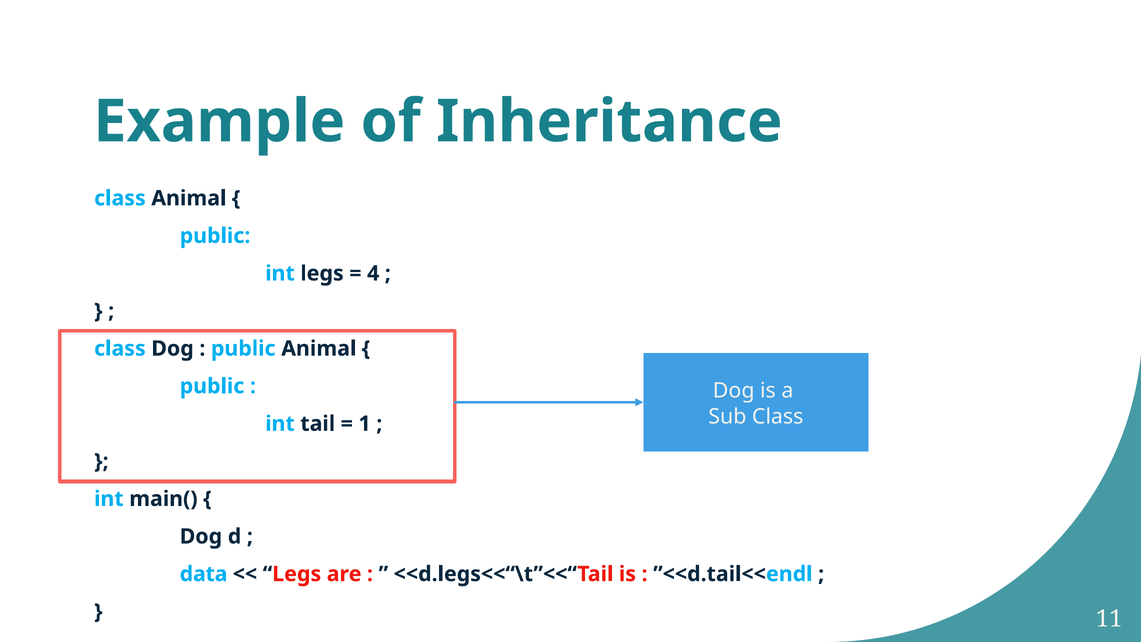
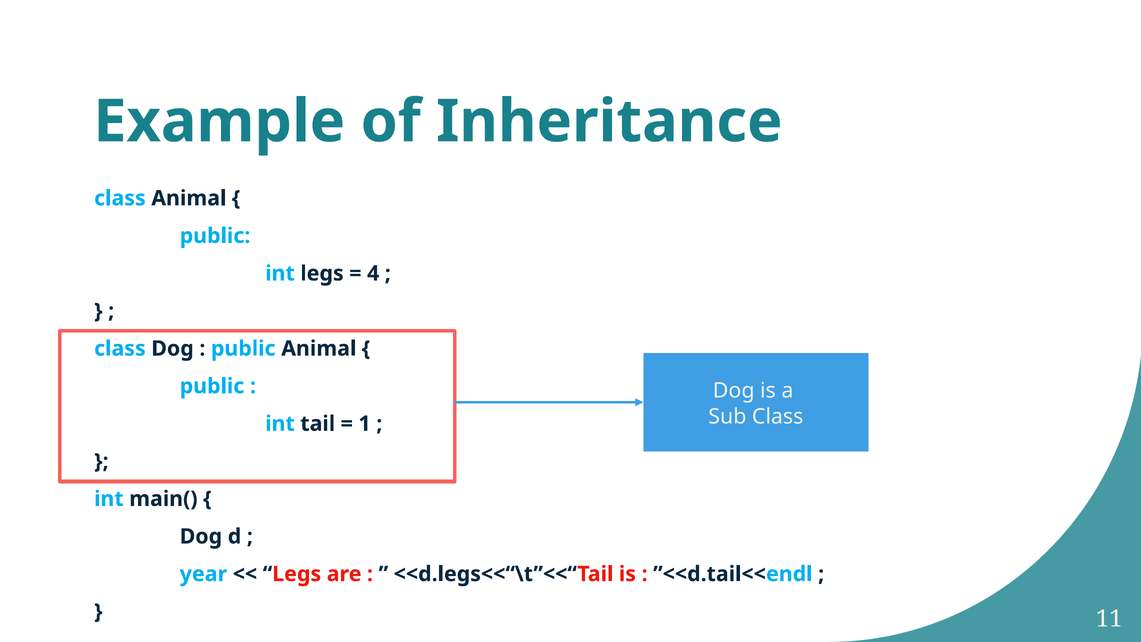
data: data -> year (203, 574)
